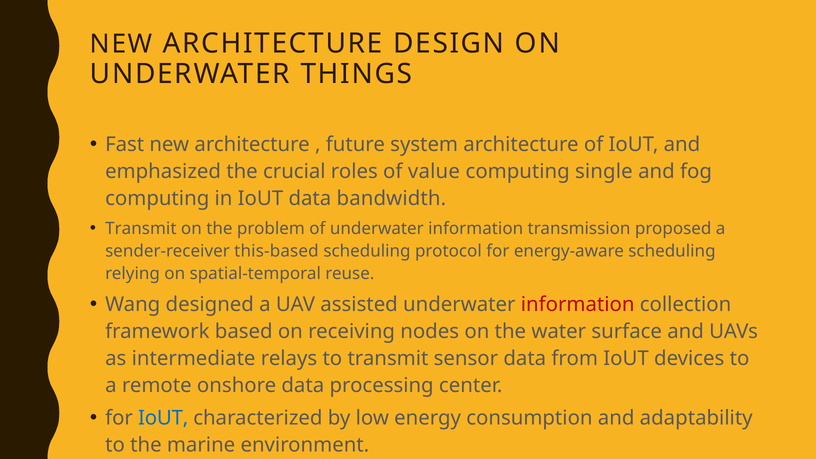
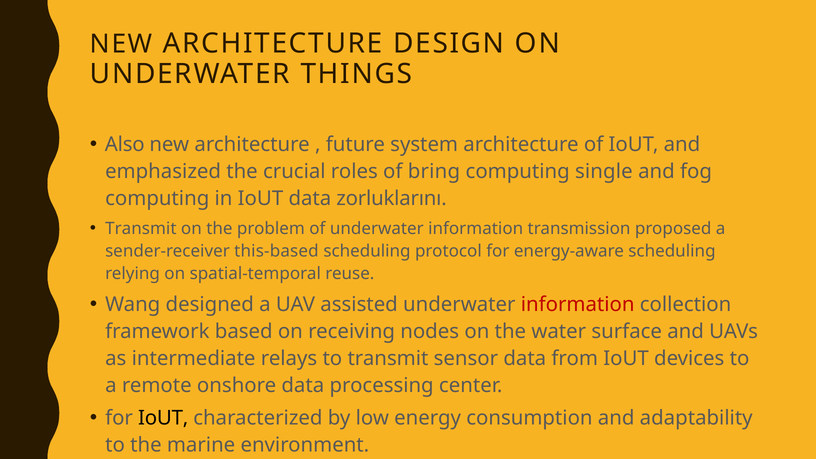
Fast: Fast -> Also (125, 145)
value: value -> bring (434, 172)
bandwidth: bandwidth -> zorluklarını (392, 198)
IoUT colour: blue -> black (163, 418)
